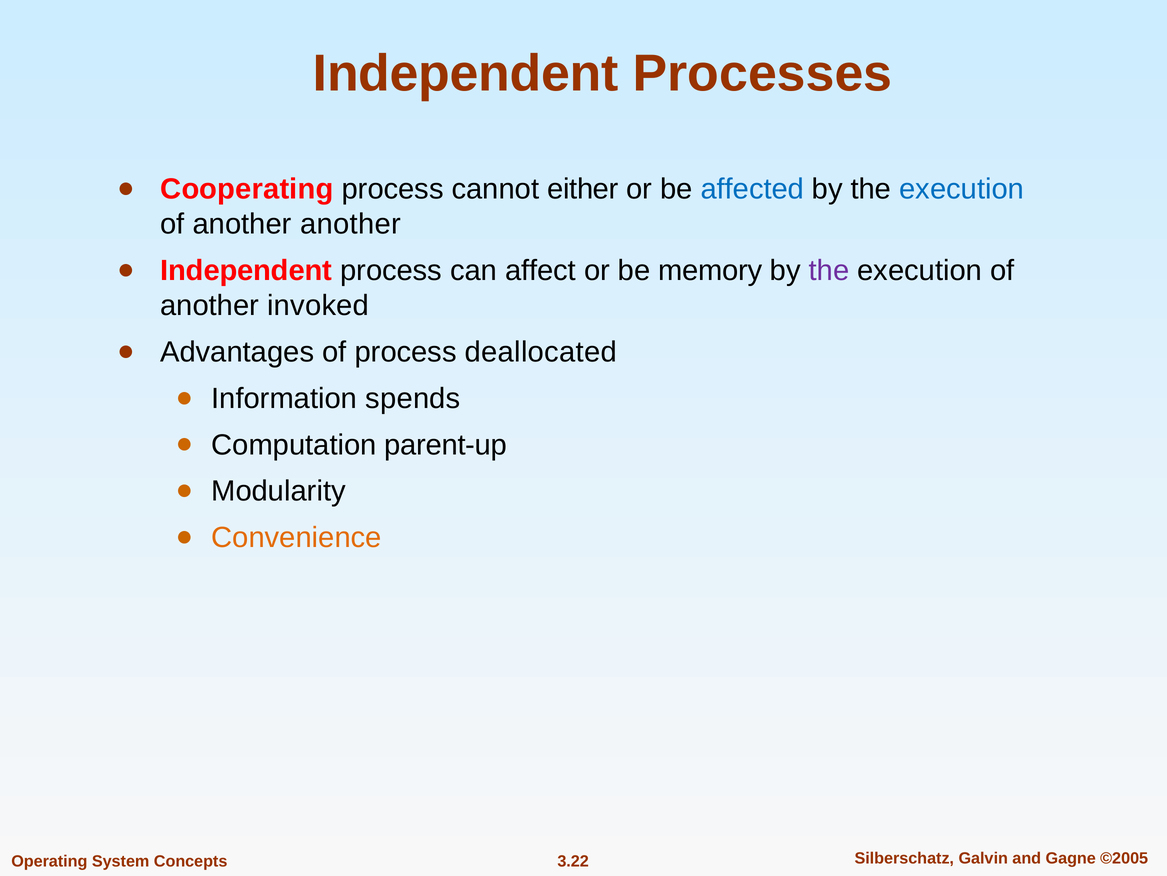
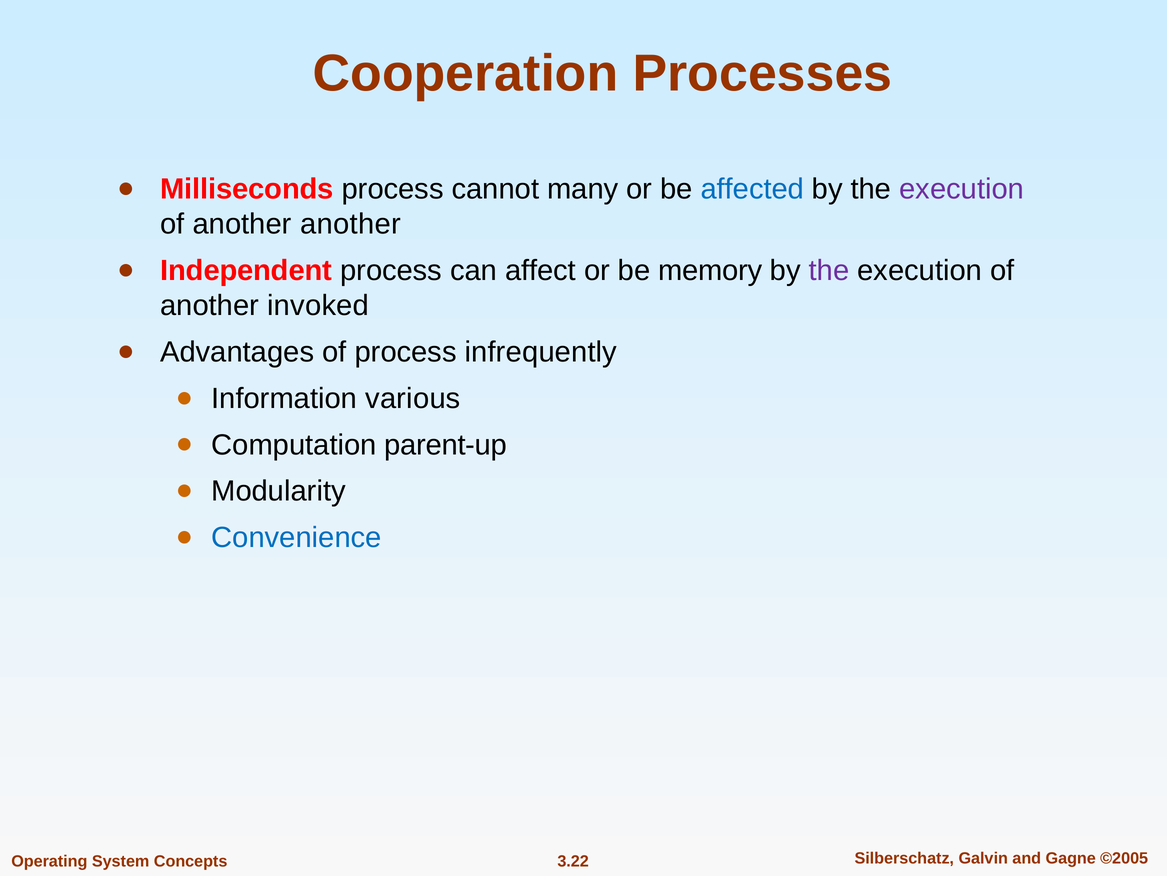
Independent: Independent -> Cooperation (466, 74)
Cooperating: Cooperating -> Milliseconds (247, 189)
either: either -> many (583, 189)
execution colour: blue -> purple (962, 189)
deallocated: deallocated -> infrequently (541, 352)
spends: spends -> various (413, 398)
Convenience colour: orange -> blue (296, 537)
